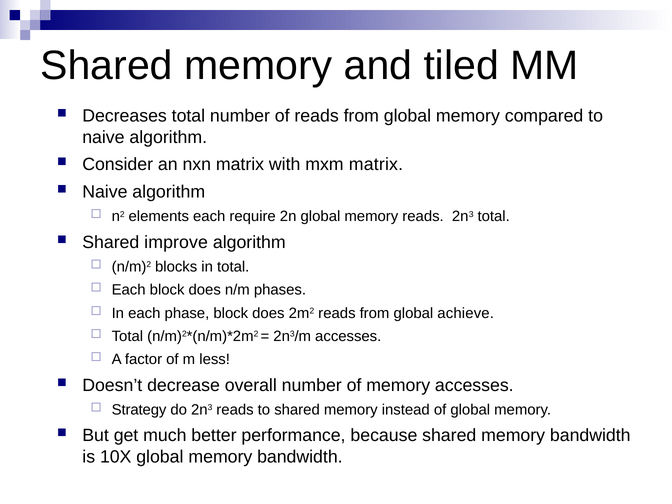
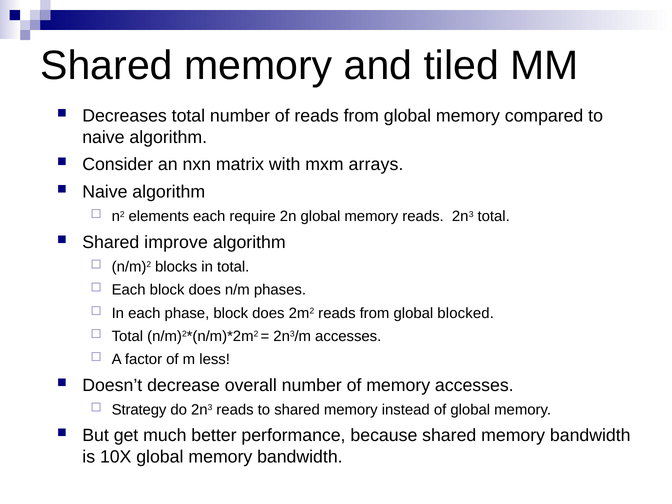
mxm matrix: matrix -> arrays (376, 165)
achieve: achieve -> blocked (466, 313)
